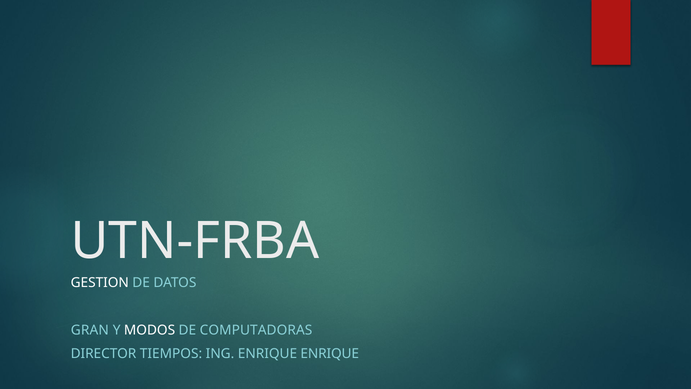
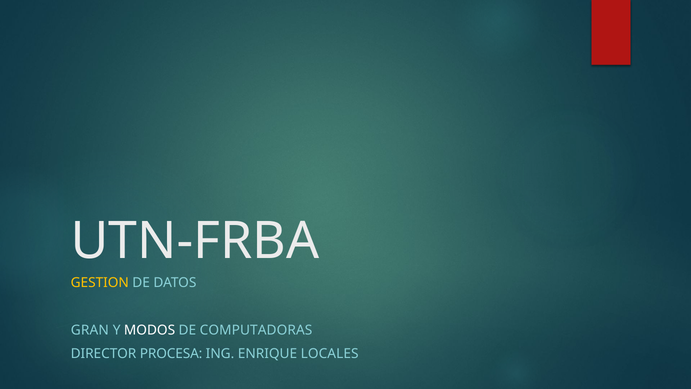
GESTION colour: white -> yellow (100, 283)
TIEMPOS: TIEMPOS -> PROCESA (171, 353)
ENRIQUE ENRIQUE: ENRIQUE -> LOCALES (330, 353)
